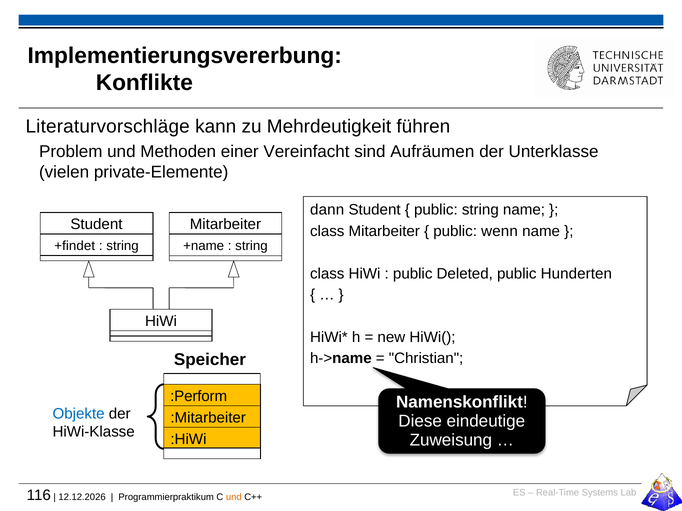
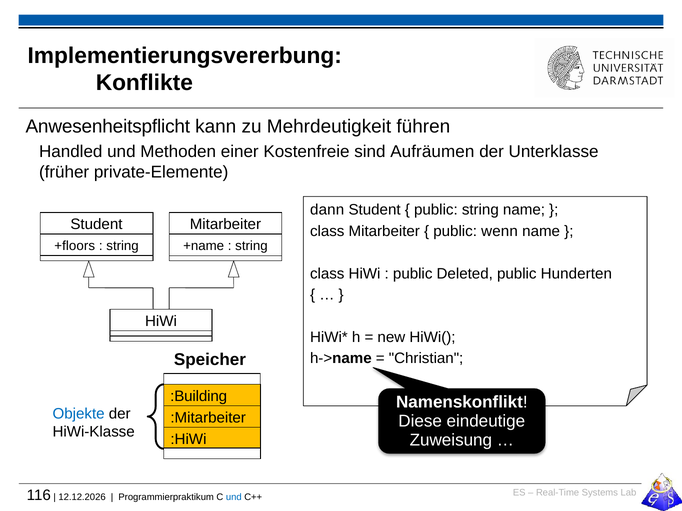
Literaturvorschläge: Literaturvorschläge -> Anwesenheitspflicht (108, 127)
Problem: Problem -> Handled (71, 152)
Vereinfacht: Vereinfacht -> Kostenfreie (306, 152)
vielen: vielen -> früher (64, 172)
+findet: +findet -> +floors (75, 246)
:Perform: :Perform -> :Building (199, 397)
und colour: orange -> blue (234, 498)
